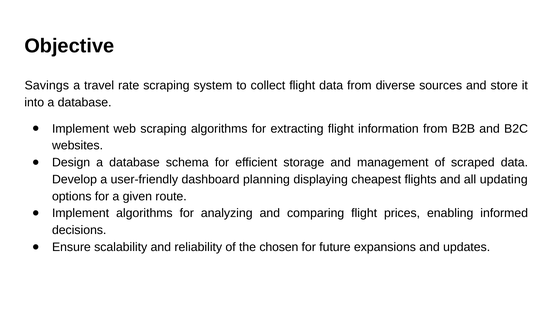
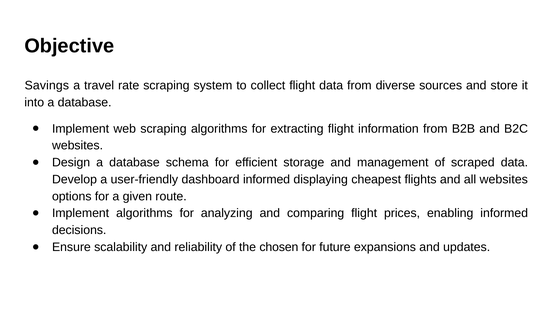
dashboard planning: planning -> informed (267, 179)
all updating: updating -> websites (504, 179)
